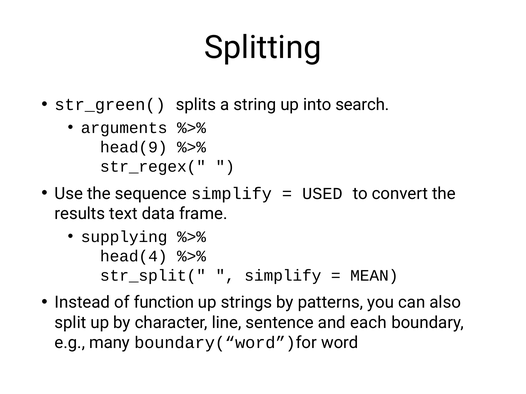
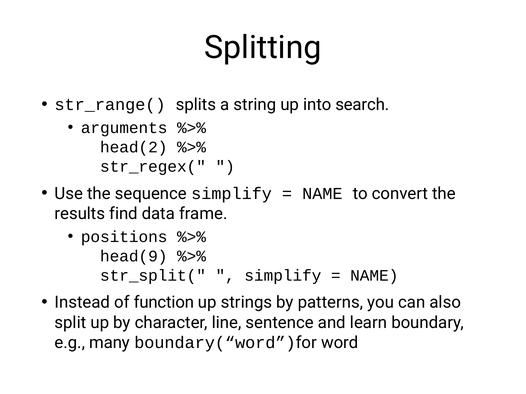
str_green(: str_green( -> str_range( (110, 105)
head(9: head(9 -> head(2 (134, 147)
USED: USED -> NAME (322, 194)
text: text -> find (123, 214)
supplying: supplying -> positions (124, 237)
head(4: head(4 -> head(9 (134, 256)
MEAN: MEAN -> NAME (374, 276)
each: each -> learn (369, 323)
